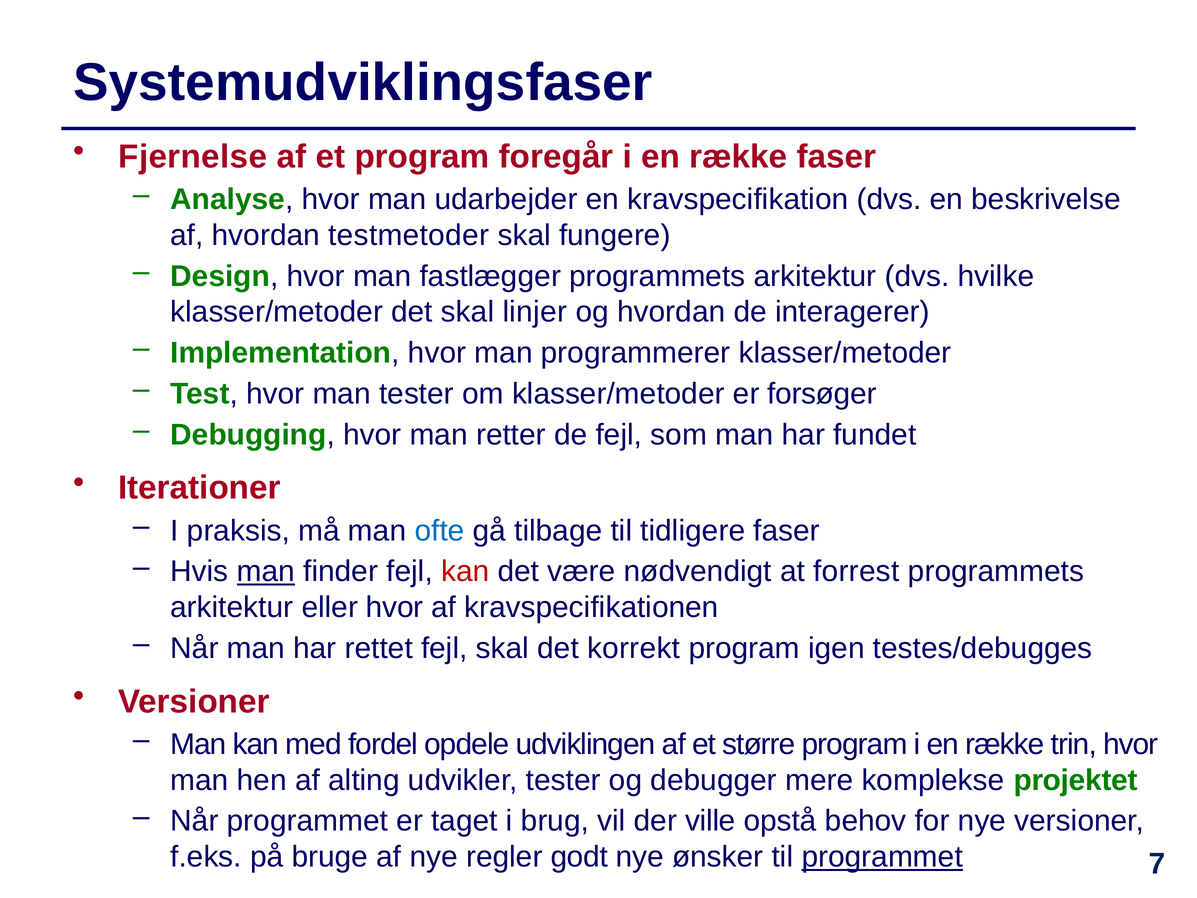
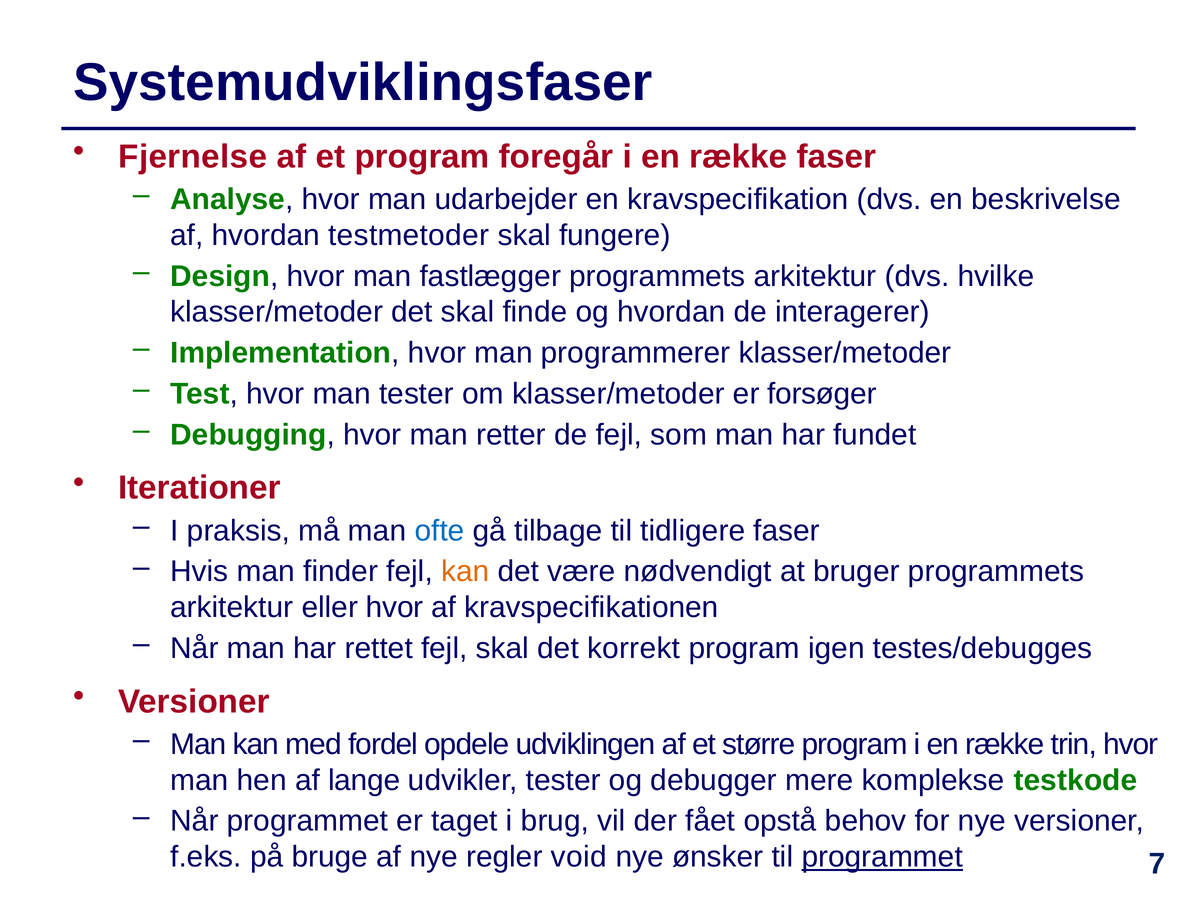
linjer: linjer -> finde (535, 312)
man underline: present -> none (266, 571)
kan colour: red -> orange (465, 571)
forrest: forrest -> bruger (856, 571)
alting: alting -> lange (364, 780)
projektet: projektet -> testkode (1075, 780)
ville: ville -> fået (710, 821)
godt: godt -> void (579, 857)
